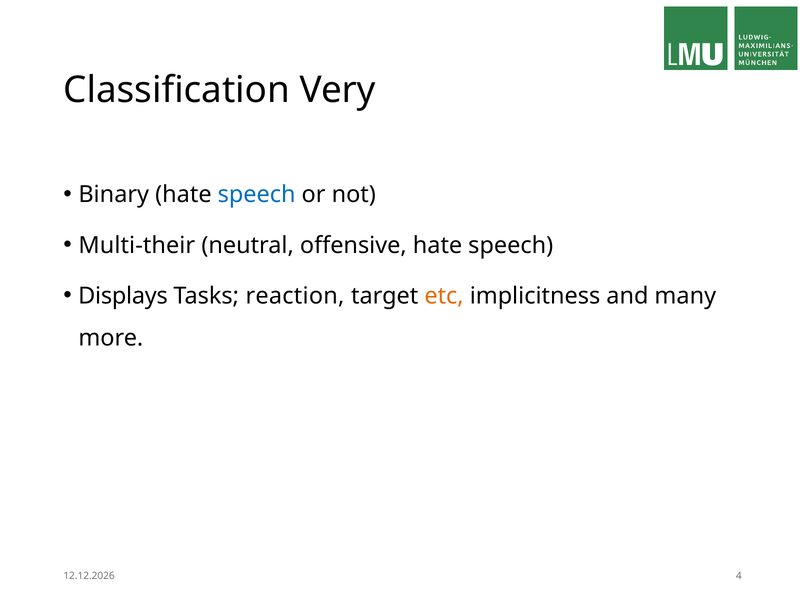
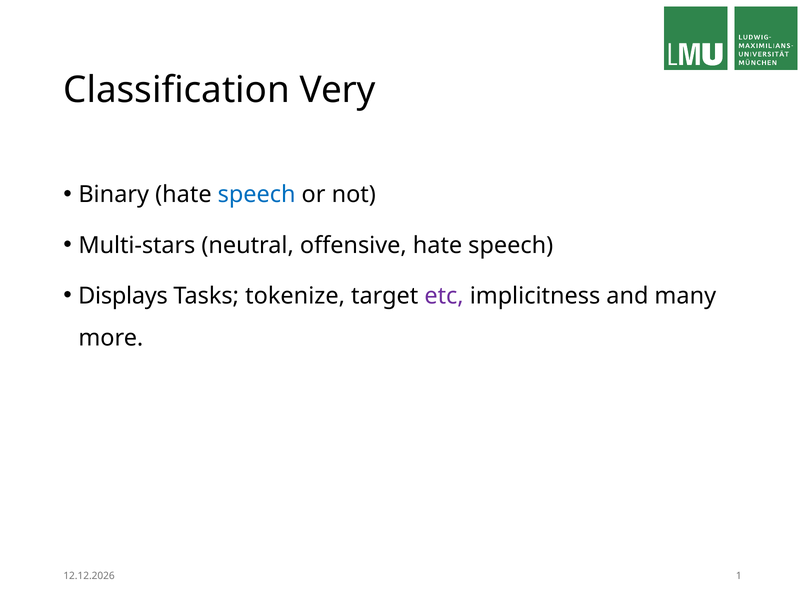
Multi-their: Multi-their -> Multi-stars (137, 245)
reaction: reaction -> tokenize (295, 296)
etc colour: orange -> purple (444, 296)
4: 4 -> 1 (739, 576)
